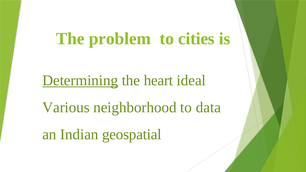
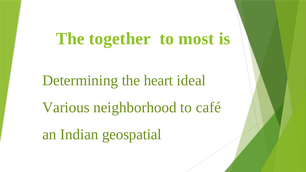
problem: problem -> together (120, 39)
cities: cities -> most (196, 39)
Determining underline: present -> none (80, 80)
data: data -> café (208, 107)
